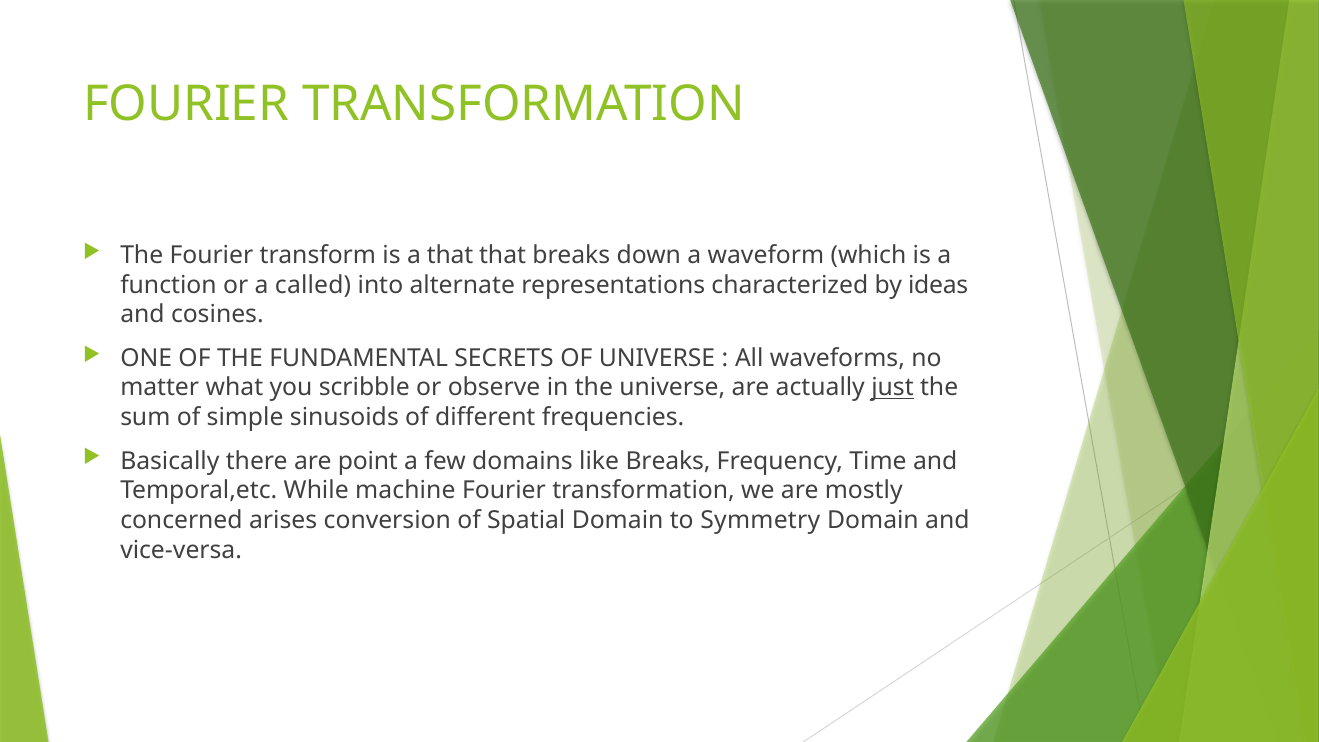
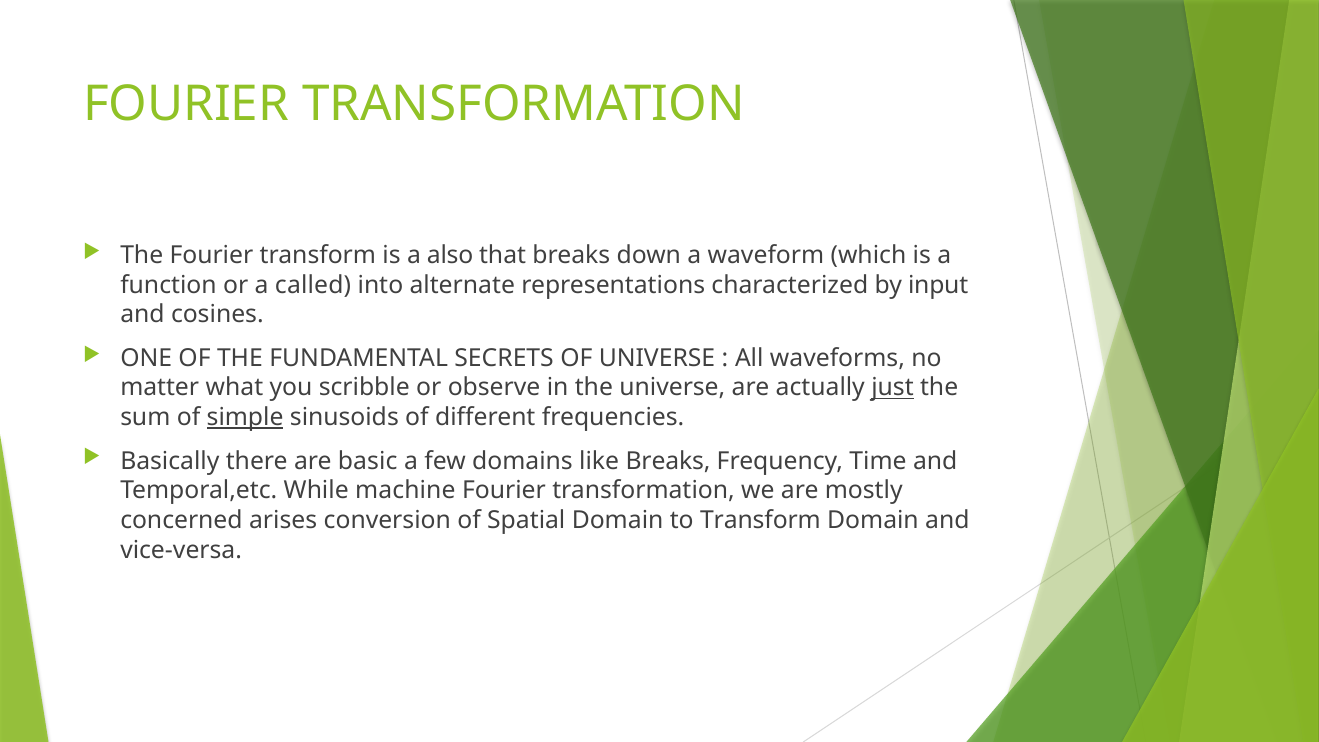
a that: that -> also (450, 255)
ideas: ideas -> input (938, 285)
simple underline: none -> present (245, 417)
point: point -> basic (368, 461)
to Symmetry: Symmetry -> Transform (760, 520)
